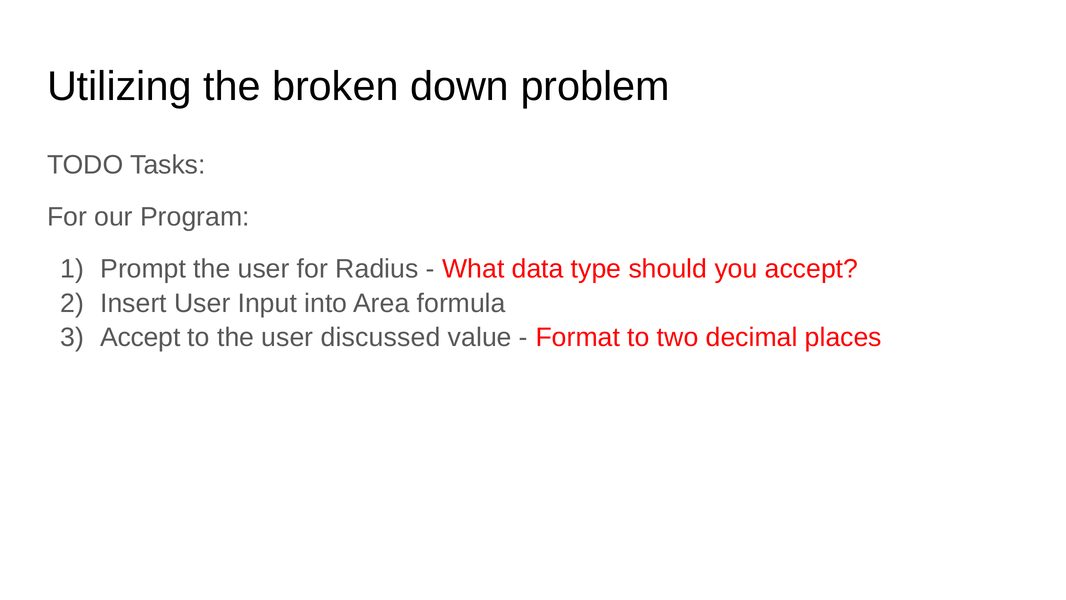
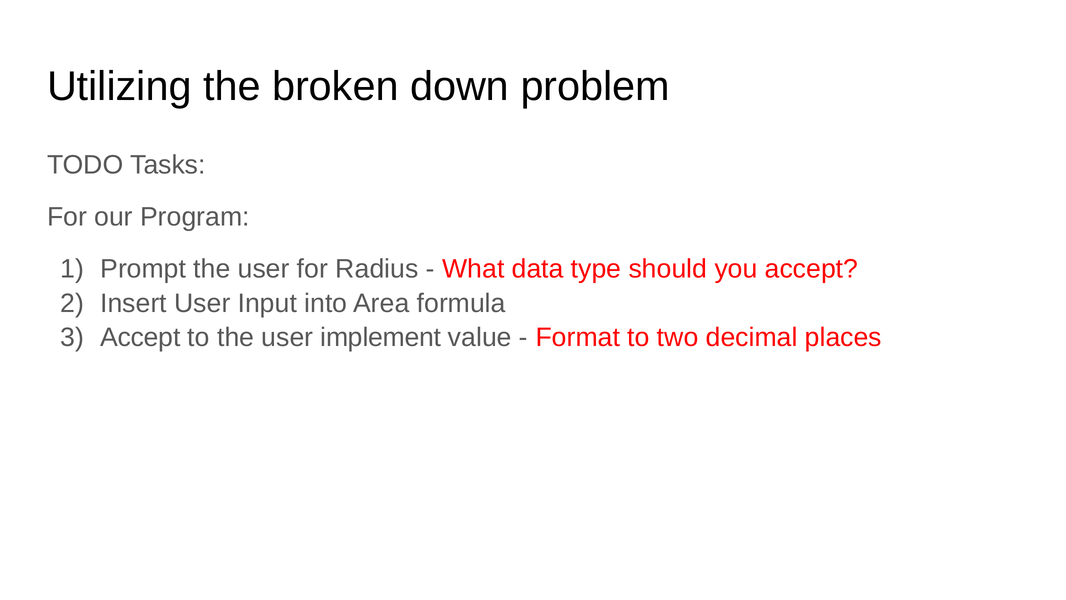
discussed: discussed -> implement (381, 337)
